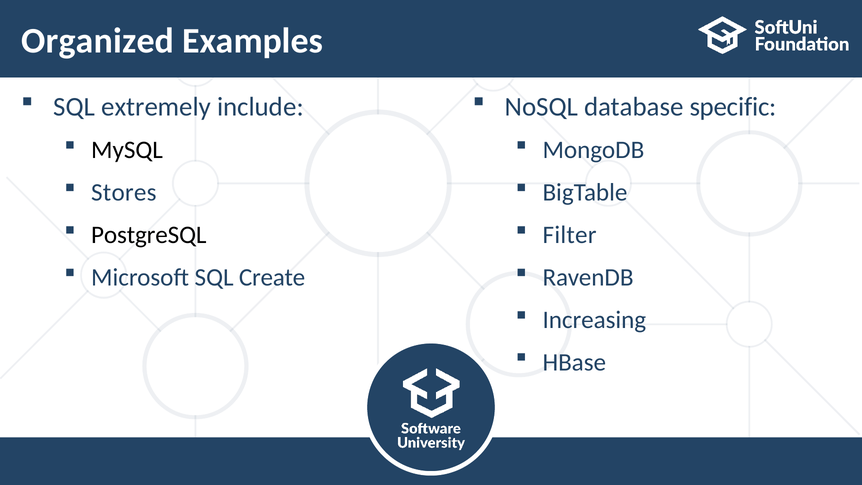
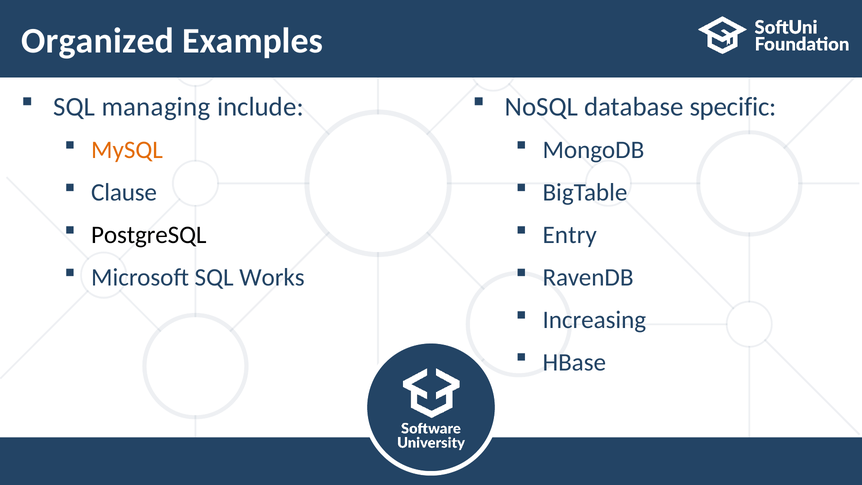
extremely: extremely -> managing (156, 107)
MySQL colour: black -> orange (127, 150)
Stores: Stores -> Clause (124, 193)
Filter: Filter -> Entry (570, 235)
Create: Create -> Works (272, 277)
